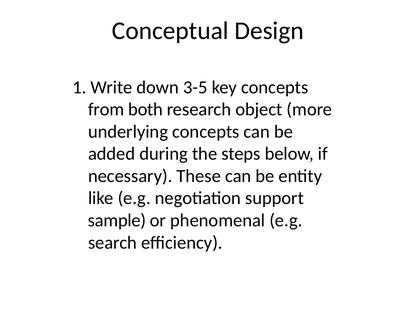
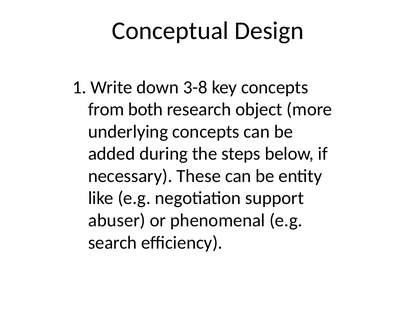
3-5: 3-5 -> 3-8 (195, 87)
sample: sample -> abuser (117, 220)
